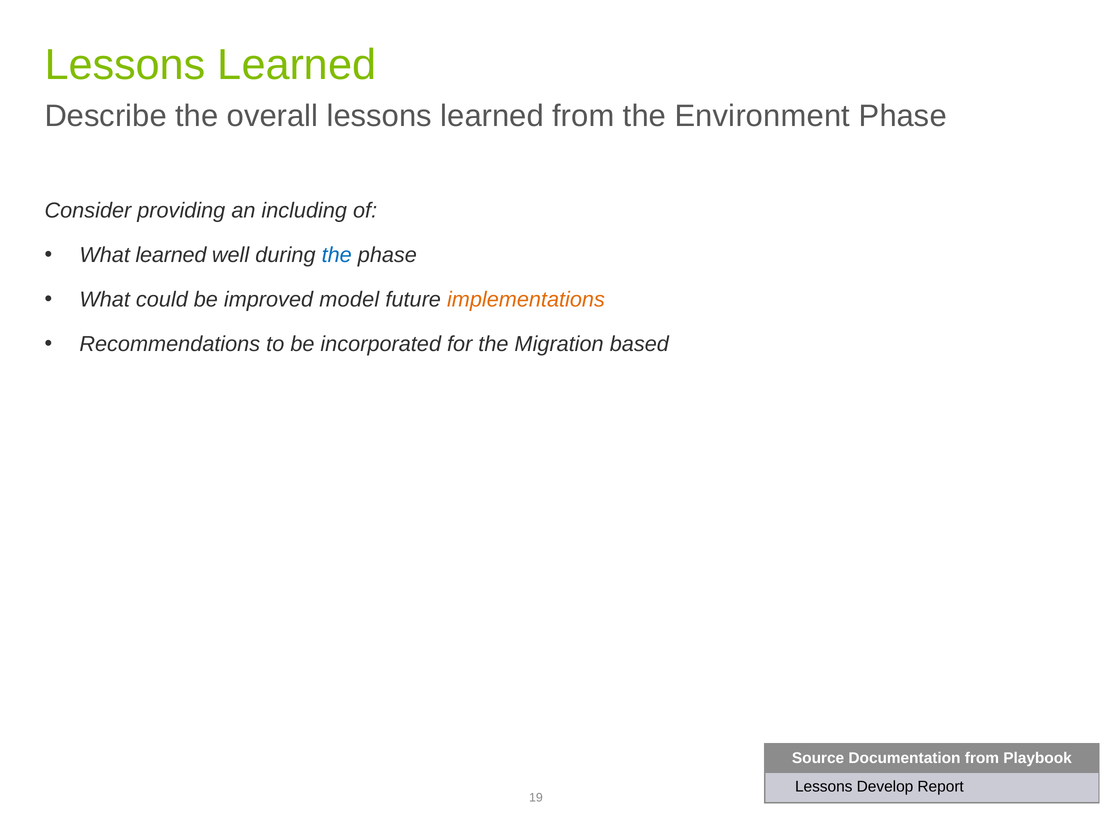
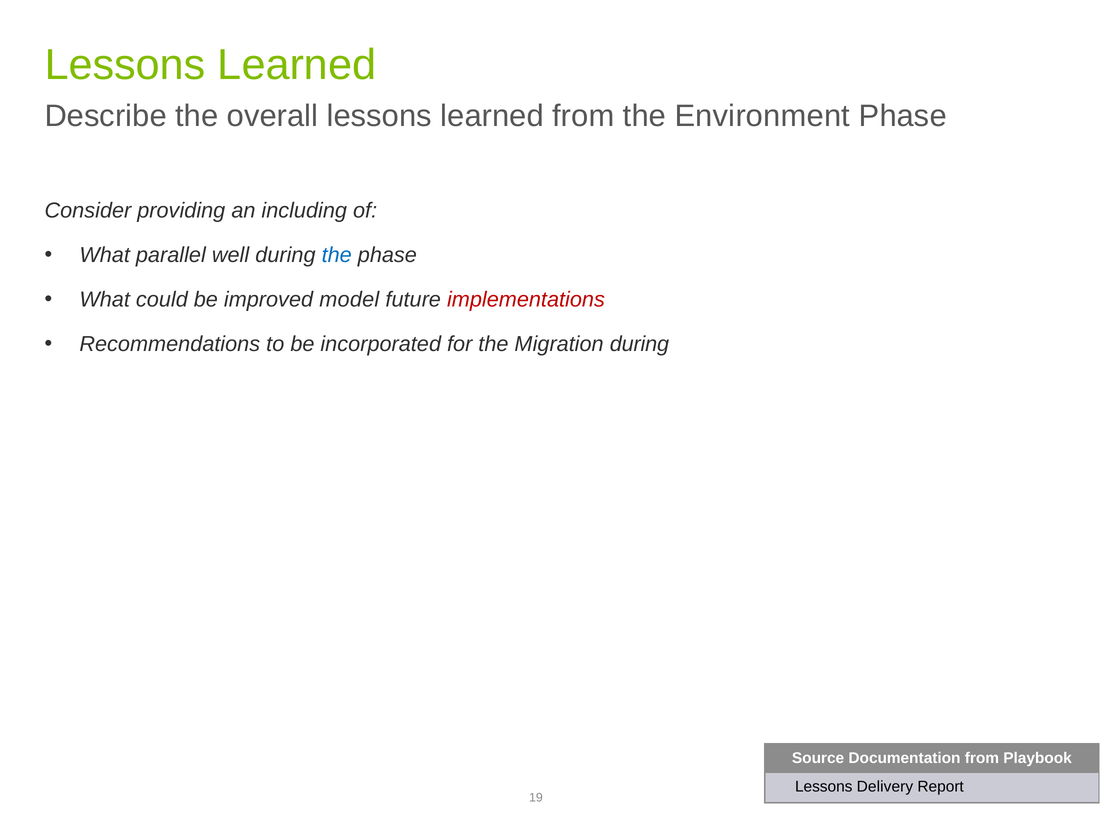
What learned: learned -> parallel (171, 255)
implementations colour: orange -> red (526, 300)
Migration based: based -> during (639, 345)
Develop: Develop -> Delivery (885, 787)
